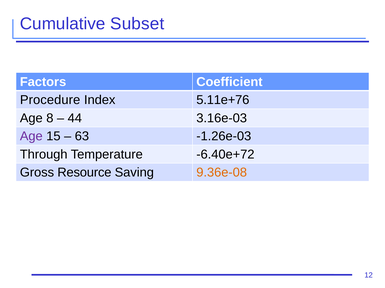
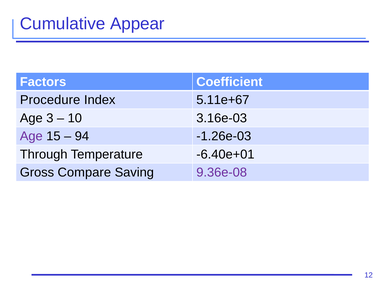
Subset: Subset -> Appear (137, 24)
5.11e+76: 5.11e+76 -> 5.11e+67 (223, 100)
8: 8 -> 3 (50, 118)
44: 44 -> 10 (75, 118)
63: 63 -> 94 (82, 137)
-6.40e+72: -6.40e+72 -> -6.40e+01 (225, 155)
Resource: Resource -> Compare (84, 173)
9.36e-08 colour: orange -> purple (222, 173)
